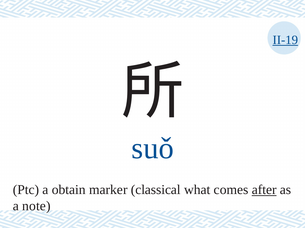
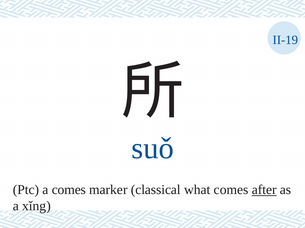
II-19 underline: present -> none (285, 40)
a obtain: obtain -> comes (69, 190)
note: note -> xǐng (36, 207)
